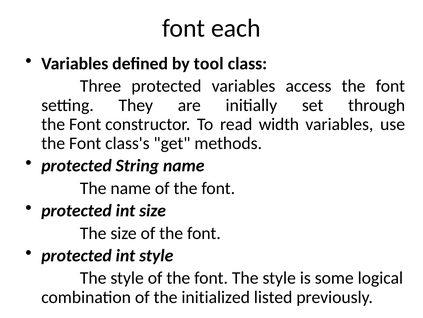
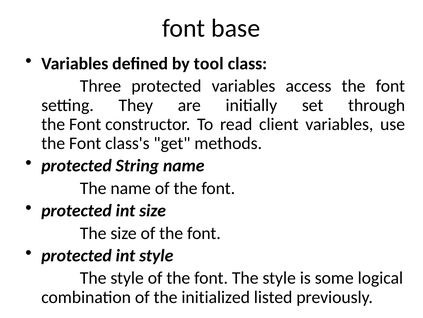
each: each -> base (236, 28)
width: width -> client (279, 124)
